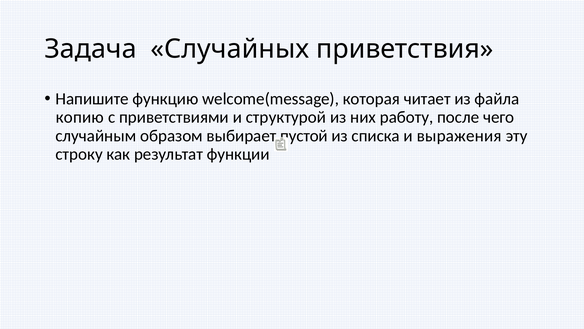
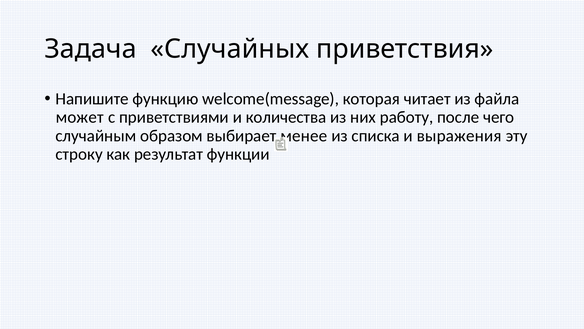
копию: копию -> может (80, 117)
структурой: структурой -> количества (286, 117)
пустой: пустой -> менее (304, 136)
